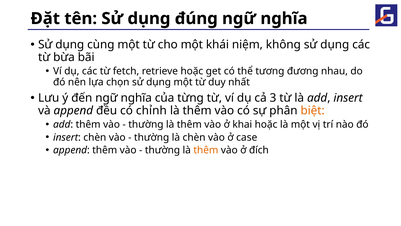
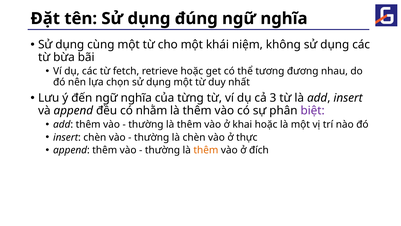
chỉnh: chỉnh -> nhằm (151, 110)
biệt colour: orange -> purple (313, 110)
case: case -> thực (247, 137)
